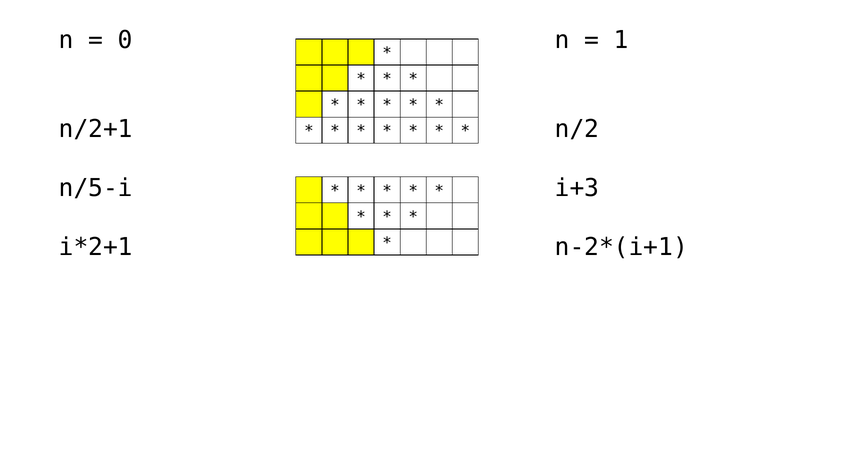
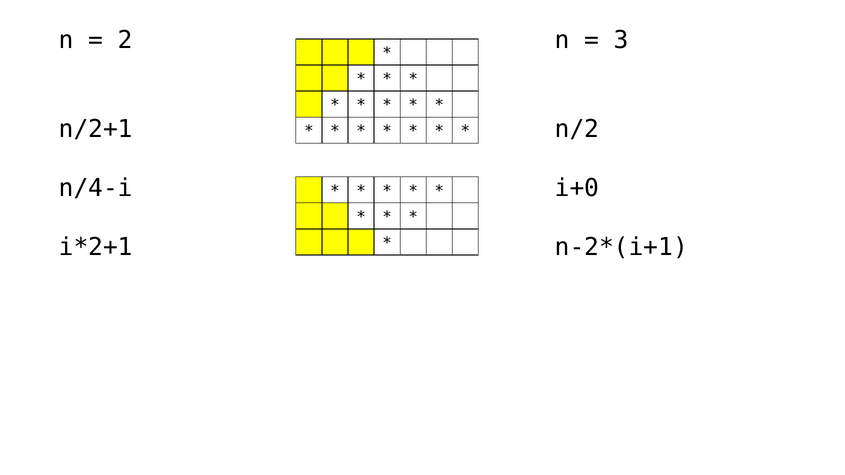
0: 0 -> 2 (125, 40)
1: 1 -> 3 (621, 40)
n/5-i: n/5-i -> n/4-i (96, 188)
i+3: i+3 -> i+0 (577, 188)
